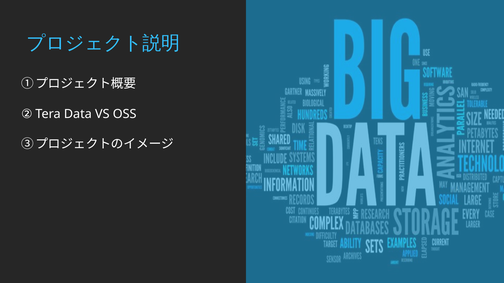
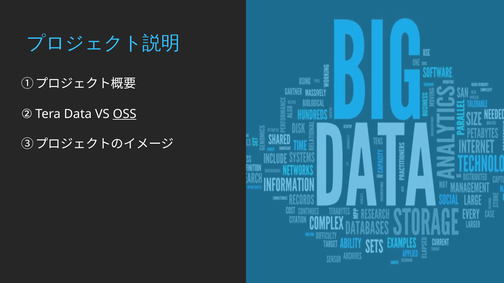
OSS underline: none -> present (125, 114)
